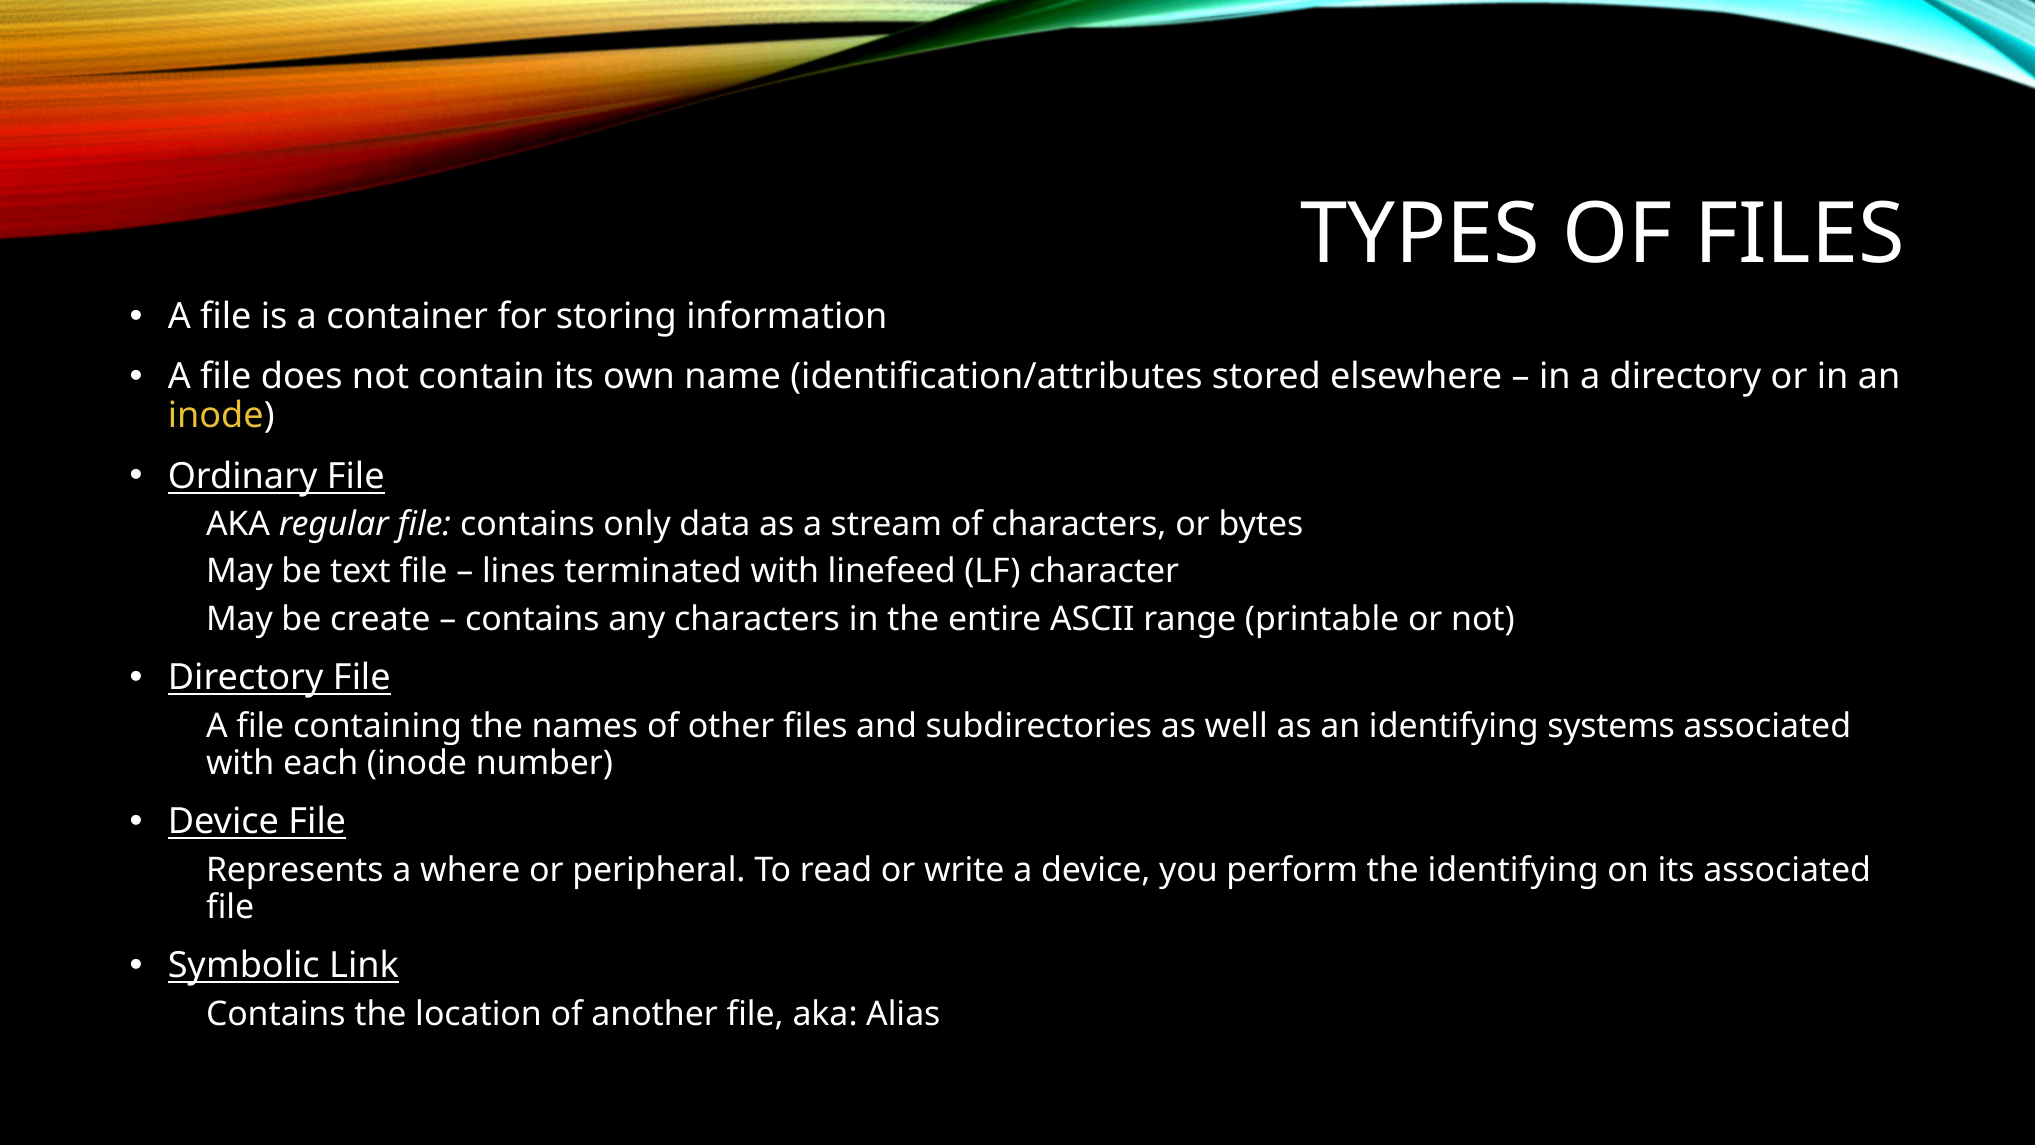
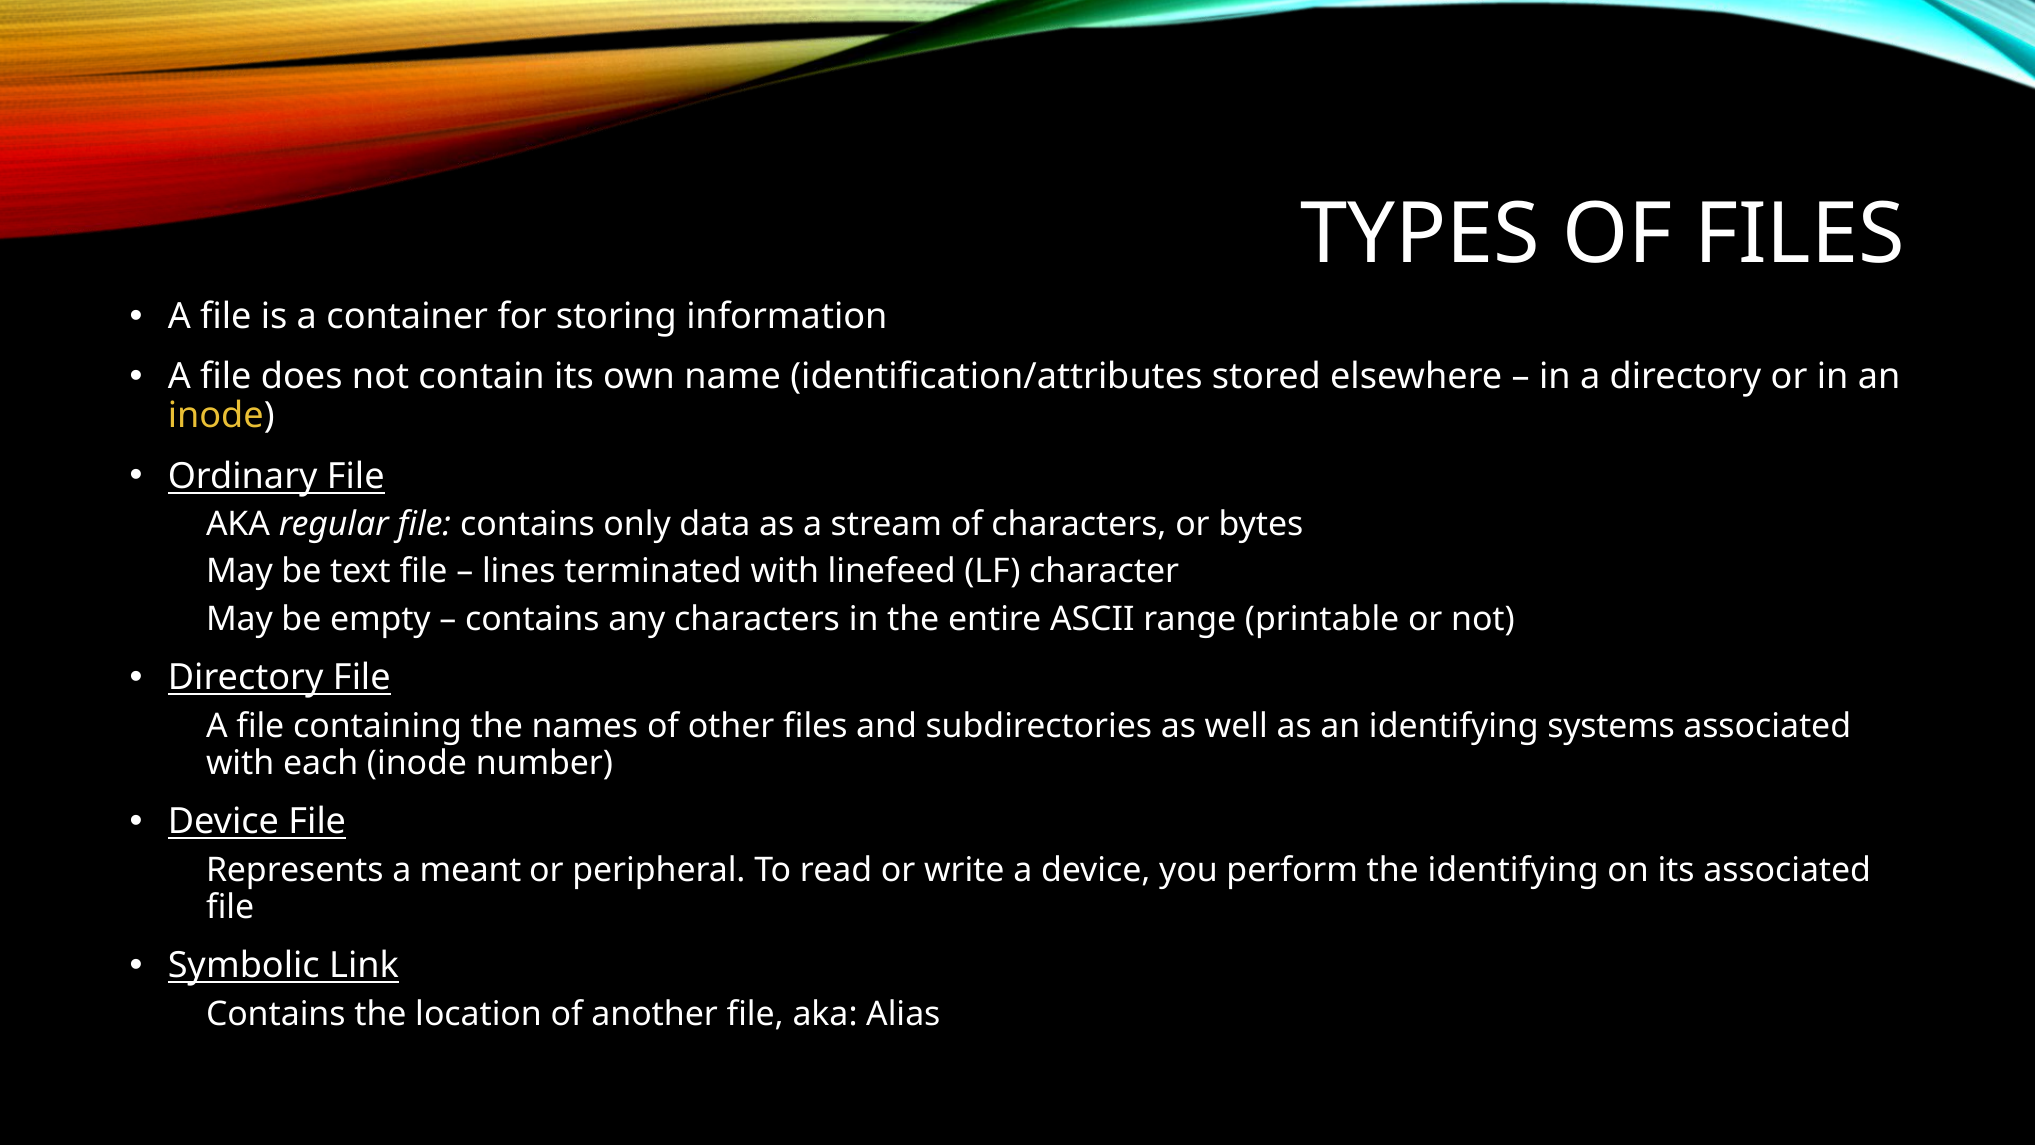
create: create -> empty (380, 619)
where: where -> meant (471, 870)
